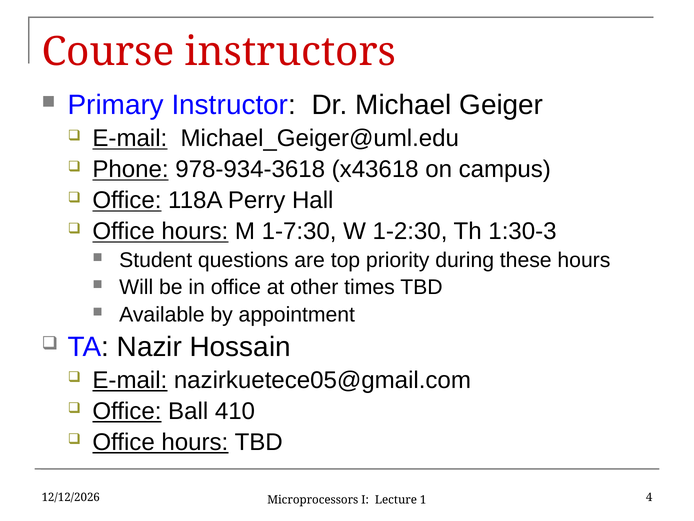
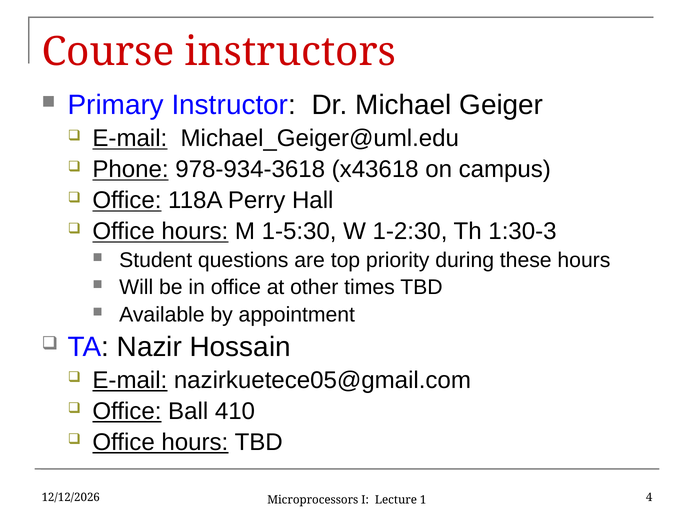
1-7:30: 1-7:30 -> 1-5:30 (299, 231)
